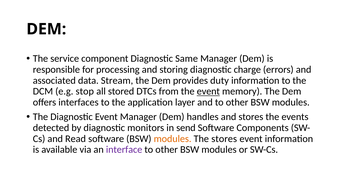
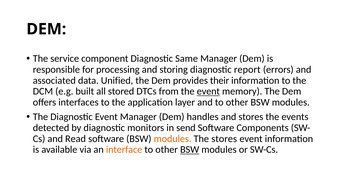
charge: charge -> report (247, 69)
Stream: Stream -> Unified (117, 80)
duty: duty -> their (220, 80)
stop: stop -> built (85, 91)
interface colour: purple -> orange (124, 149)
BSW underline: none -> present (190, 149)
